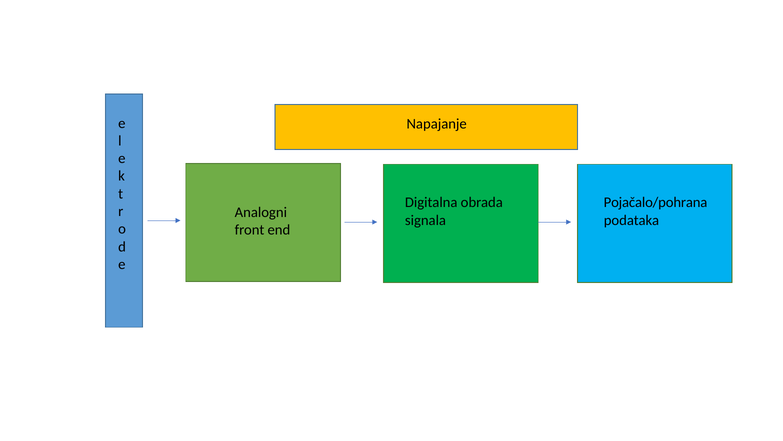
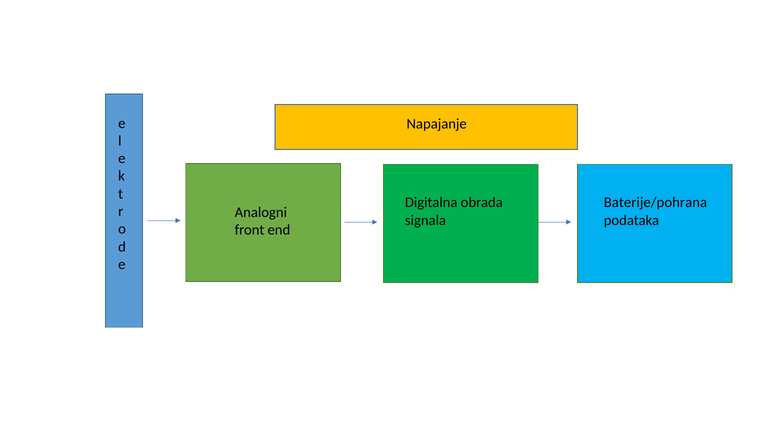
Pojačalo/pohrana: Pojačalo/pohrana -> Baterije/pohrana (655, 202)
